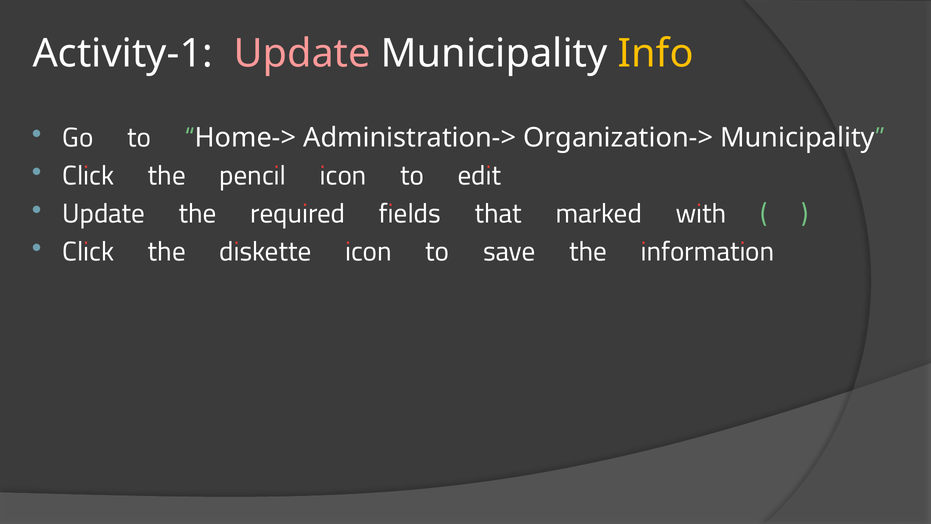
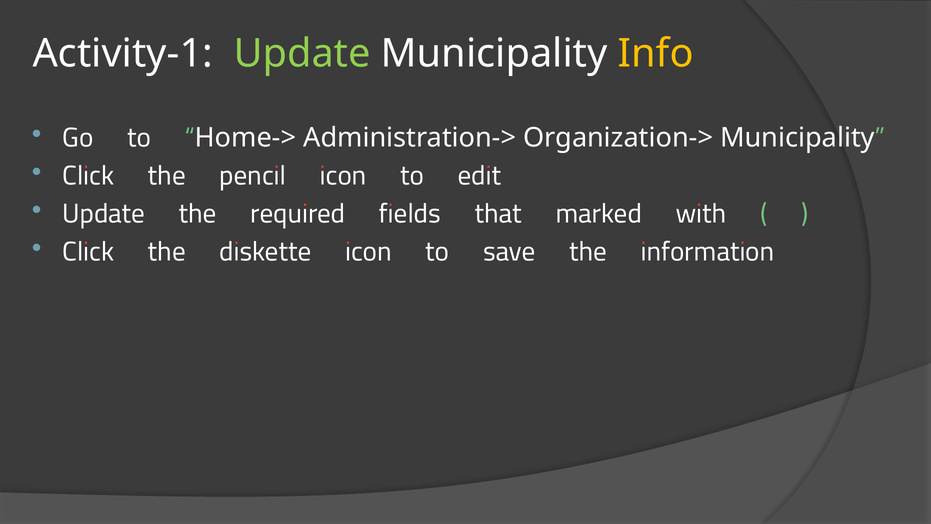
Update colour: pink -> light green (302, 53)
